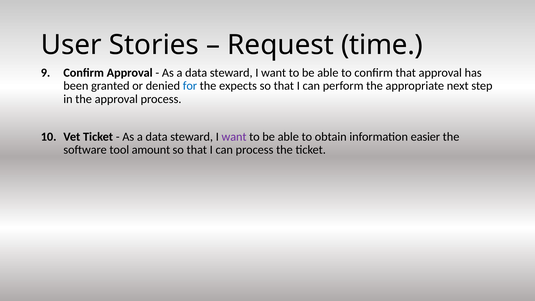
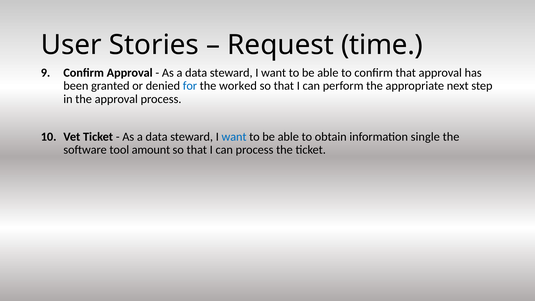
expects: expects -> worked (238, 86)
want colour: purple -> blue (234, 137)
easier: easier -> single (425, 137)
